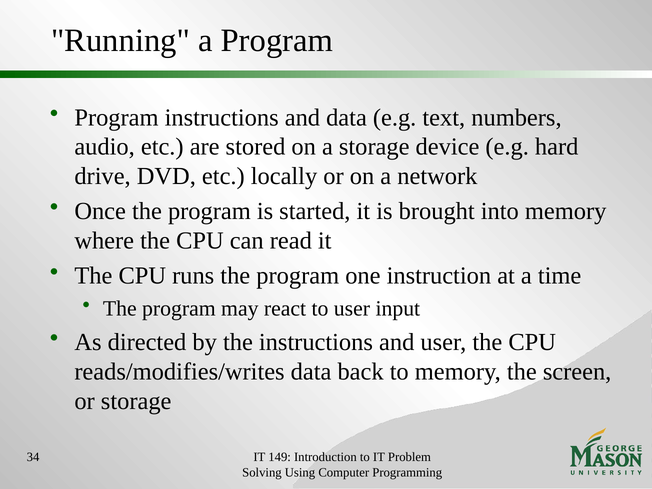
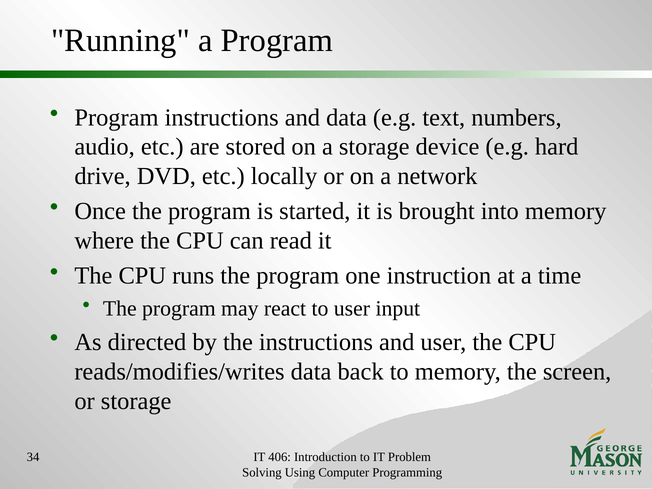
149: 149 -> 406 (280, 457)
